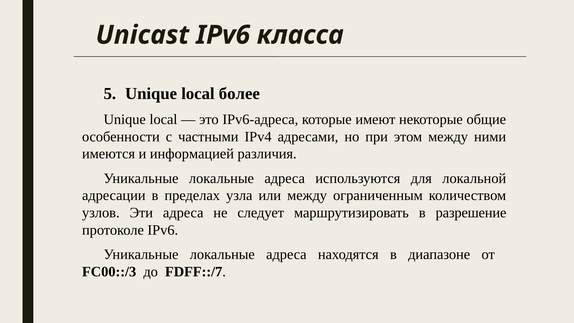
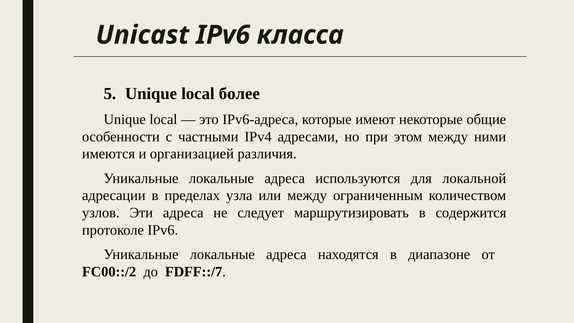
информацией: информацией -> организацией (192, 154)
разрешение: разрешение -> содержится (471, 213)
FC00::/3: FC00::/3 -> FC00::/2 (109, 272)
